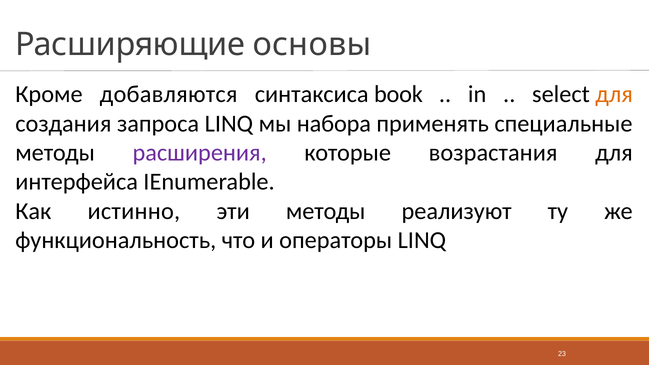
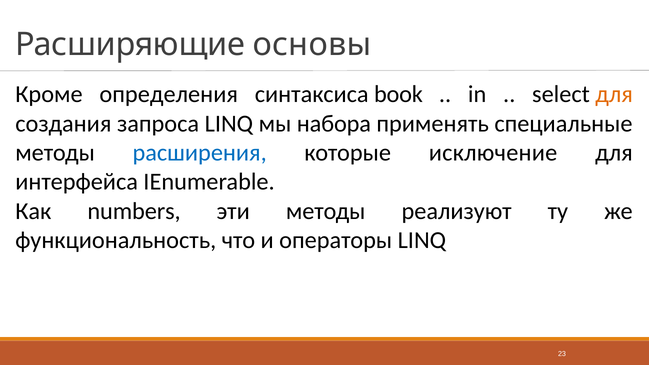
добавляются: добавляются -> определения (169, 94)
расширения colour: purple -> blue (200, 153)
возрастания: возрастания -> исключение (493, 153)
истинно: истинно -> numbers (134, 211)
